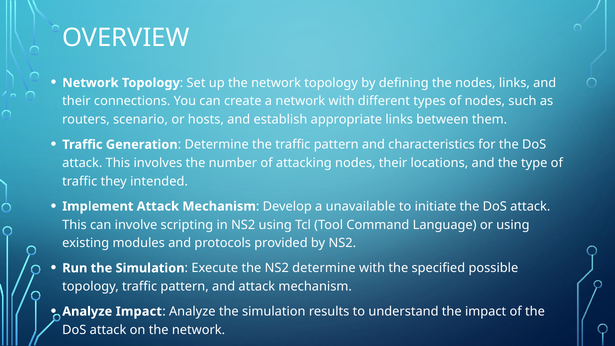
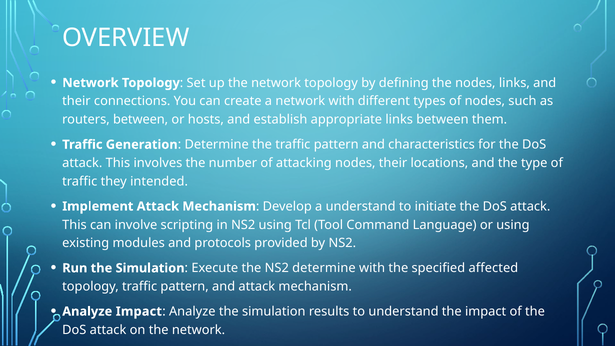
routers scenario: scenario -> between (141, 120)
a unavailable: unavailable -> understand (361, 206)
possible: possible -> affected (493, 268)
